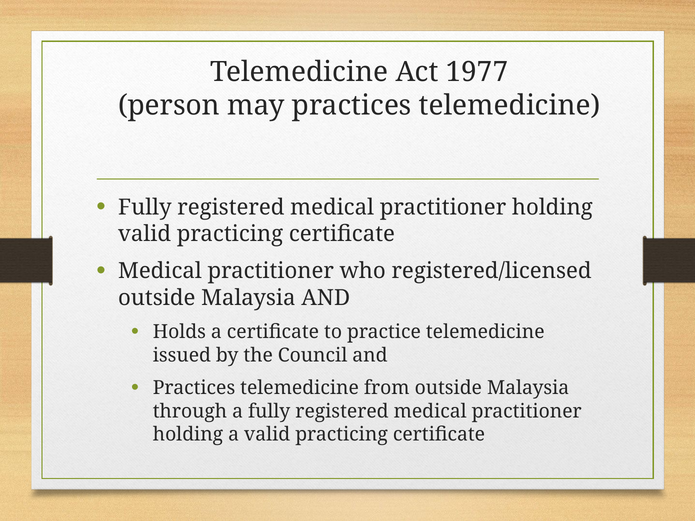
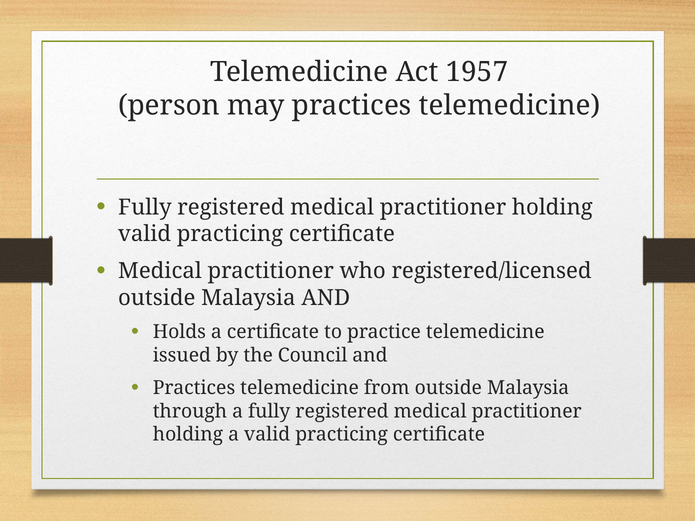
1977: 1977 -> 1957 (477, 72)
